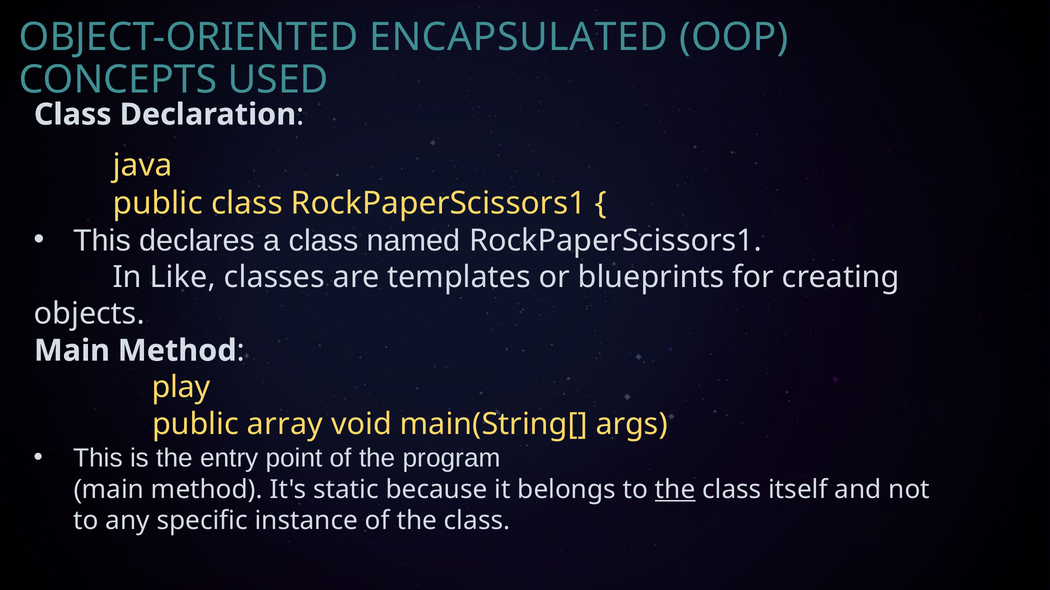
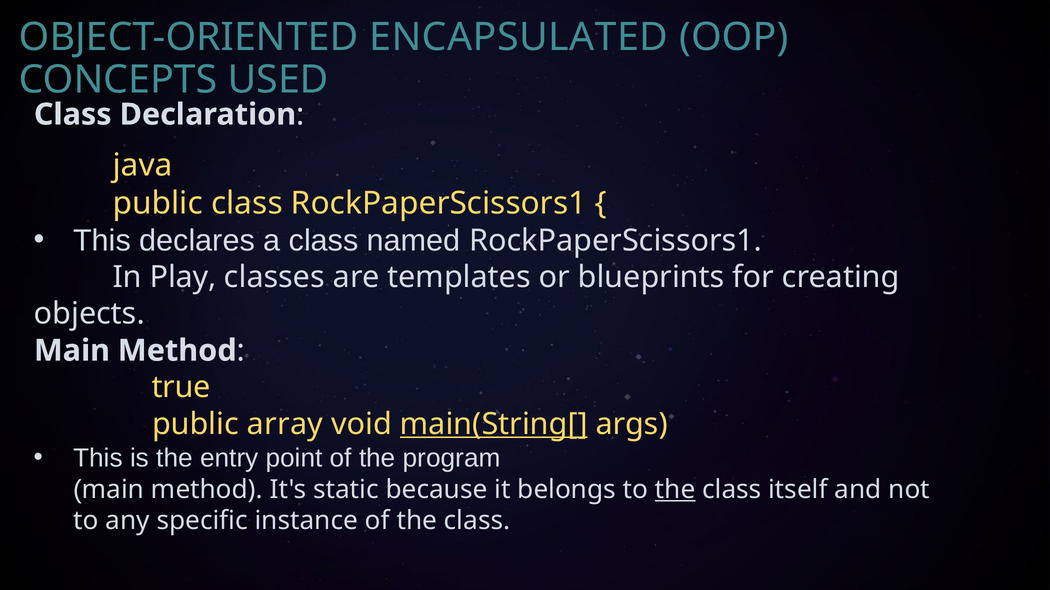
Like: Like -> Play (183, 277)
play: play -> true (181, 388)
main(String[ underline: none -> present (494, 425)
